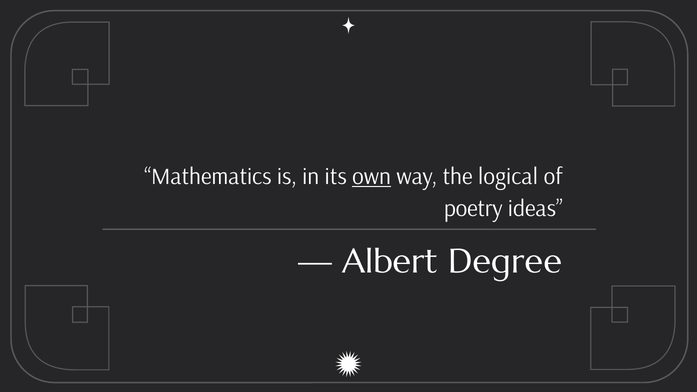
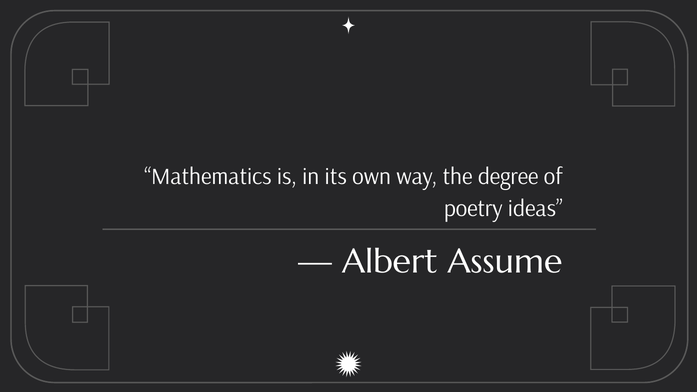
own underline: present -> none (372, 177)
logical: logical -> degree (508, 177)
Degree: Degree -> Assume (505, 261)
